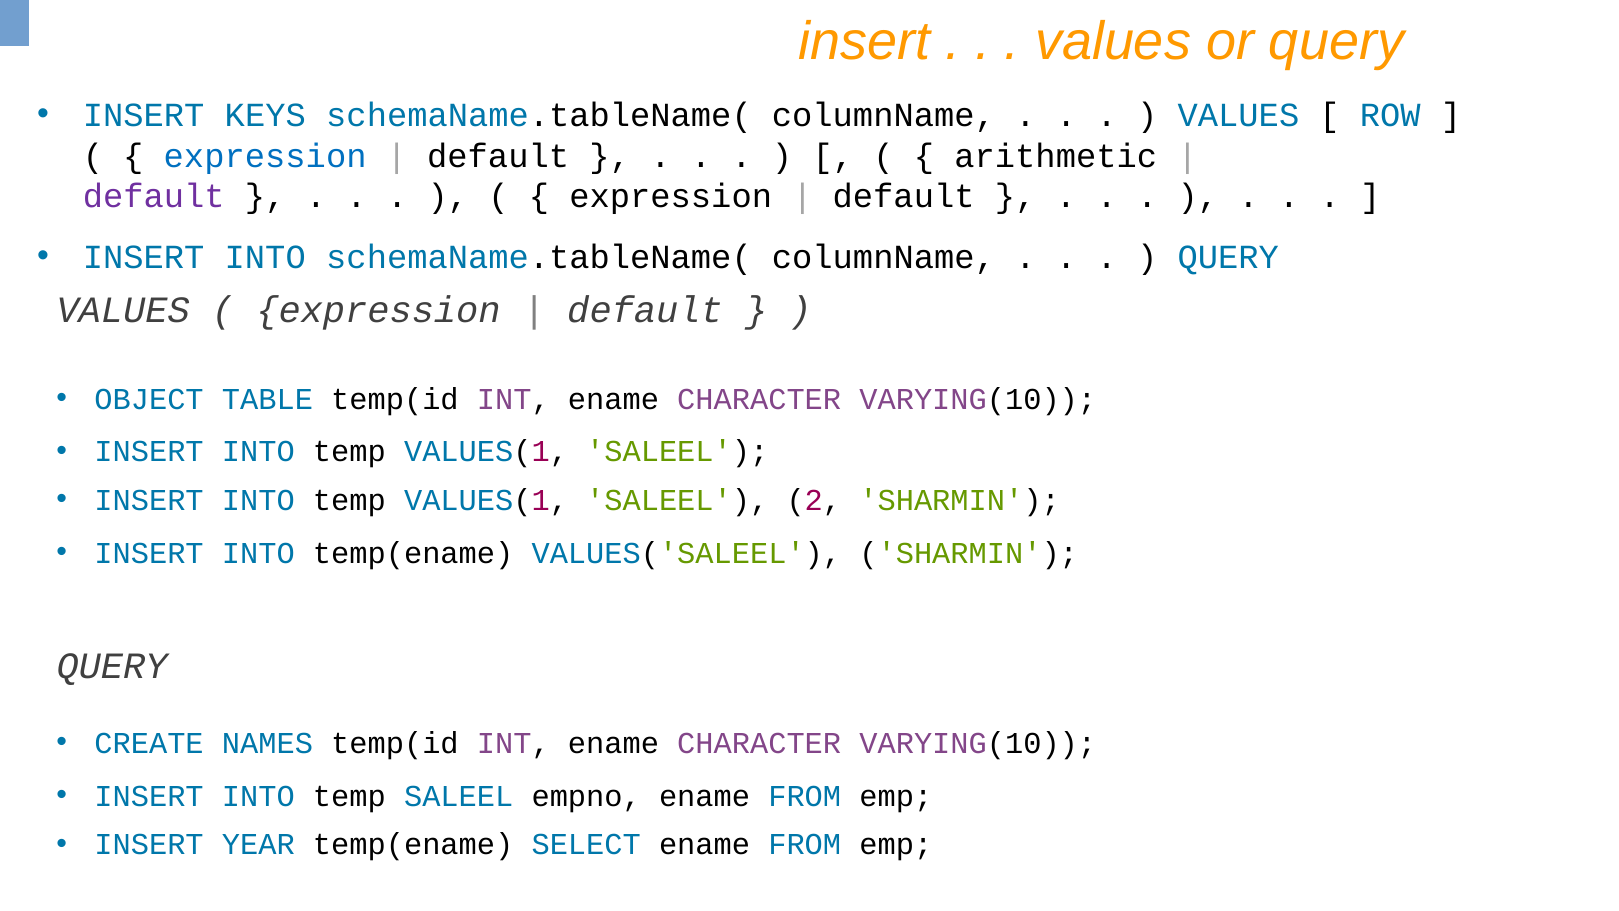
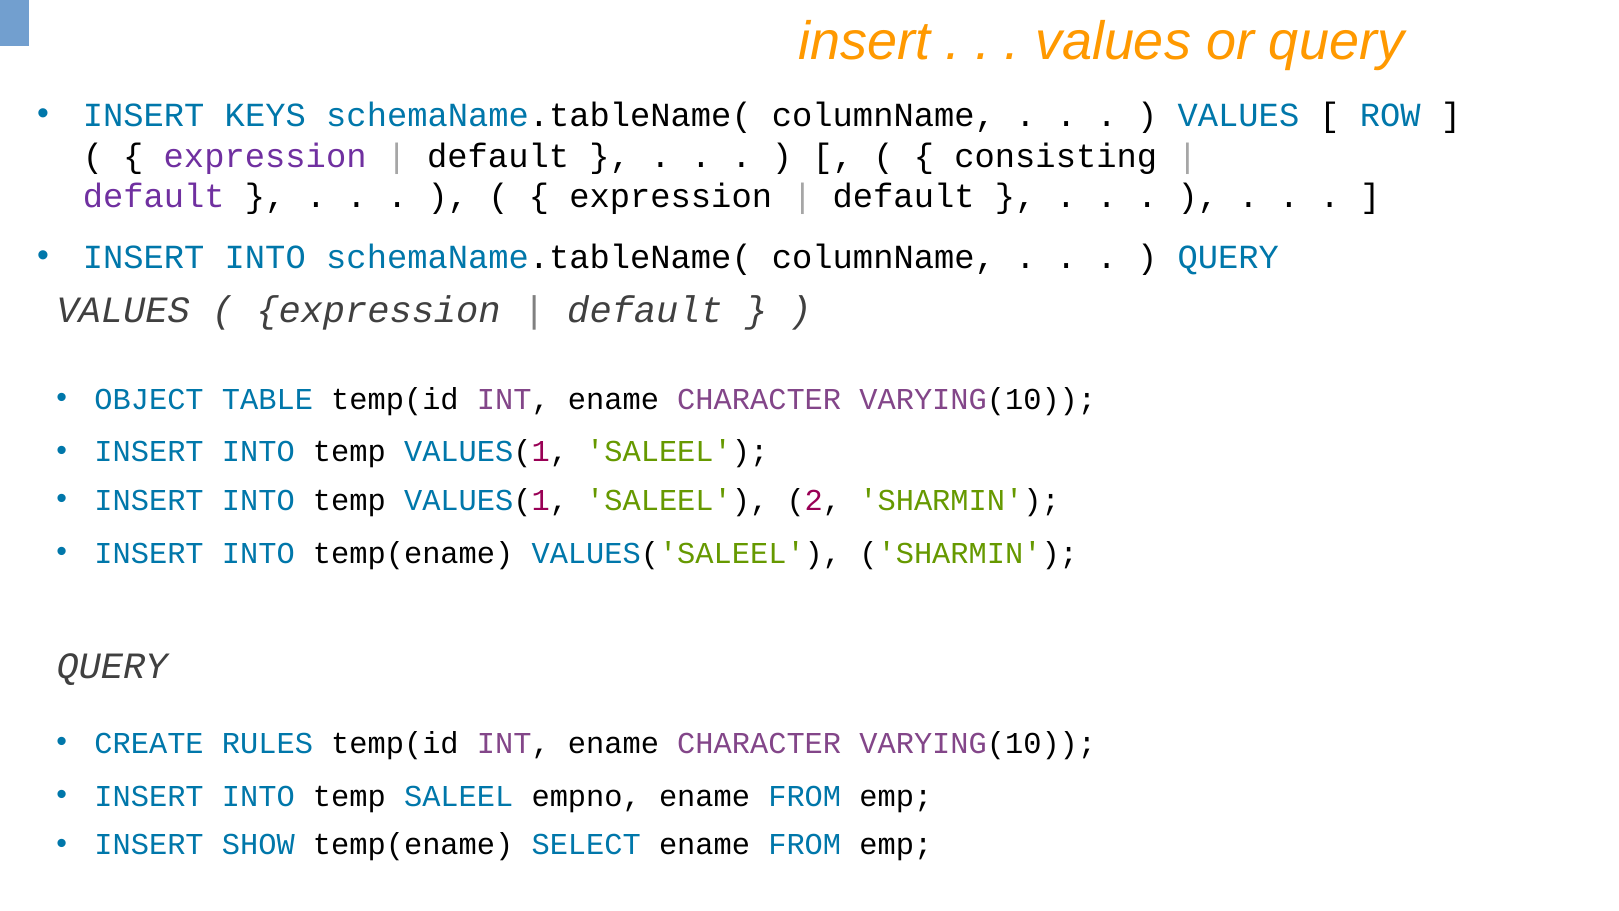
expression colour: blue -> purple (265, 156)
arithmetic: arithmetic -> consisting (1056, 156)
NAMES: NAMES -> RULES (267, 743)
YEAR: YEAR -> SHOW (258, 844)
